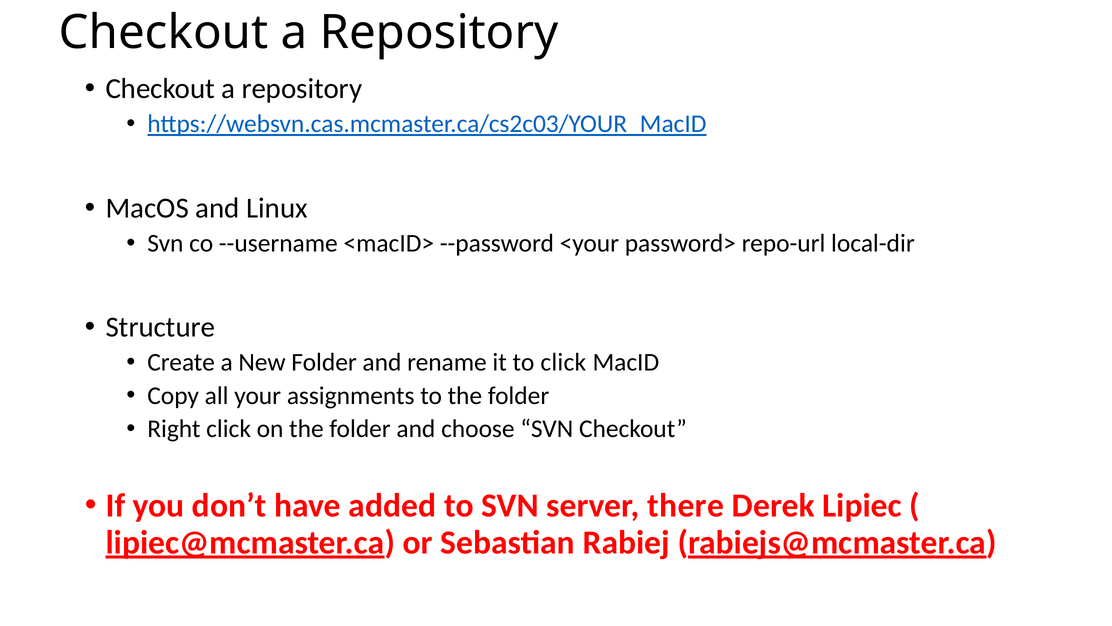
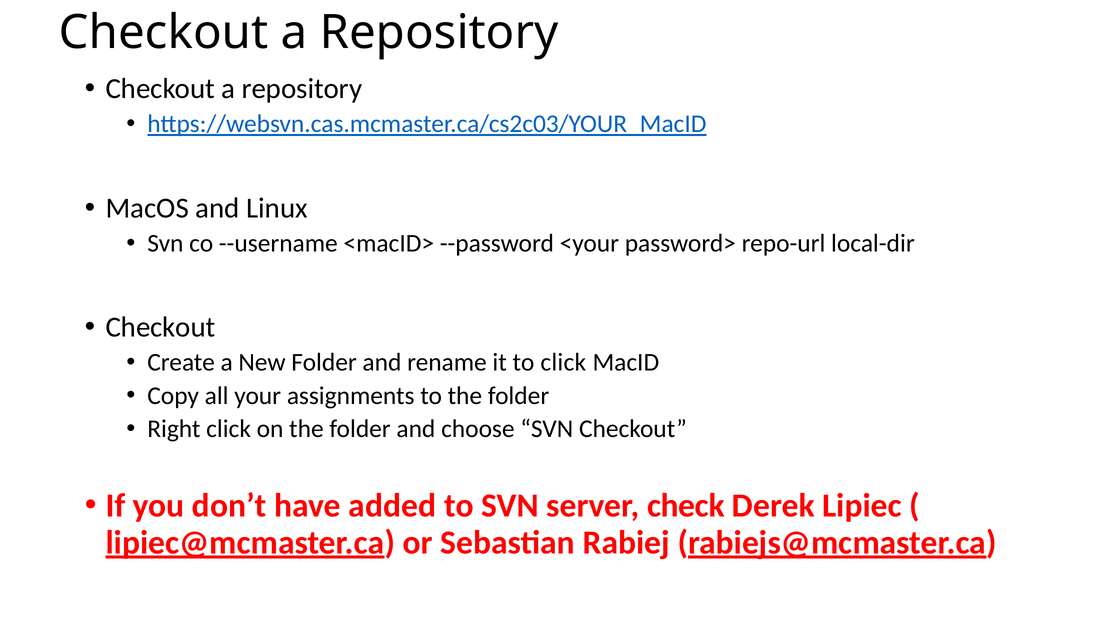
Structure: Structure -> Checkout (160, 327)
there: there -> check (686, 505)
